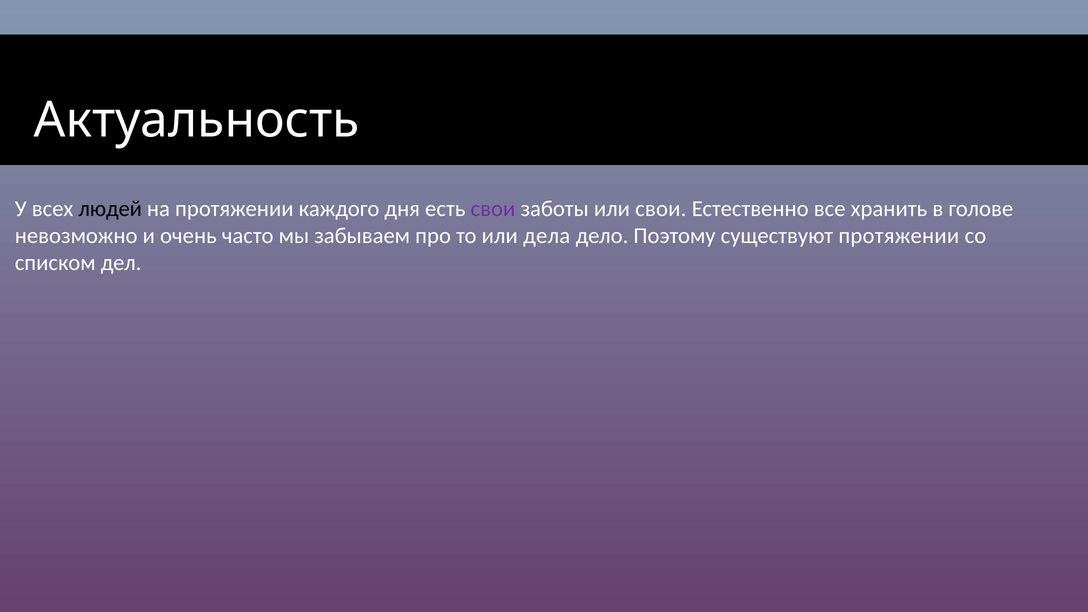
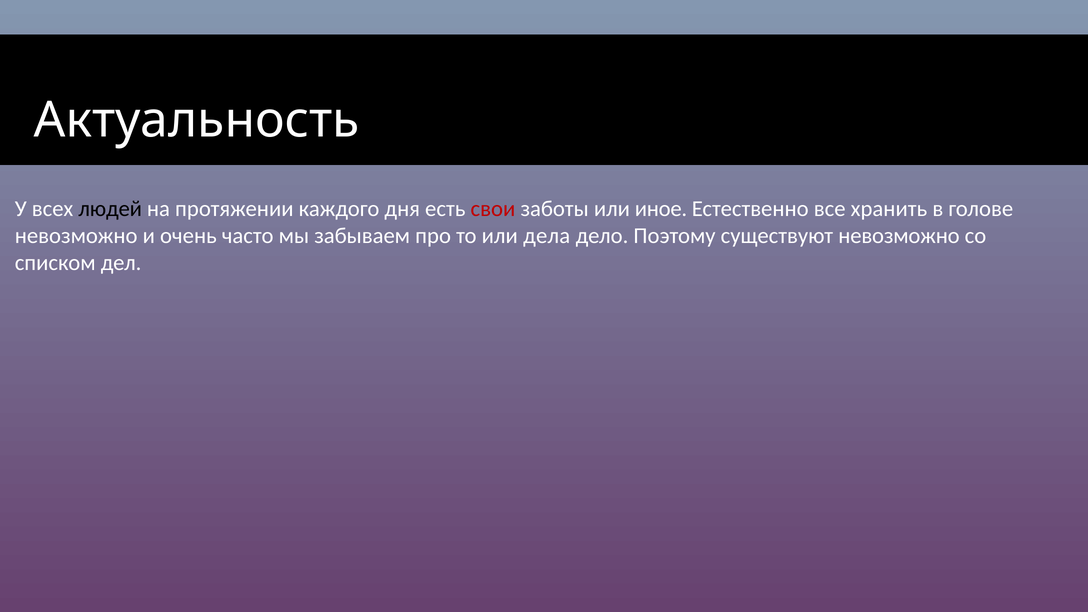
свои colour: purple -> red (493, 209)
или свои: свои -> иное (661, 209)
существуют протяжении: протяжении -> невозможно (899, 236)
